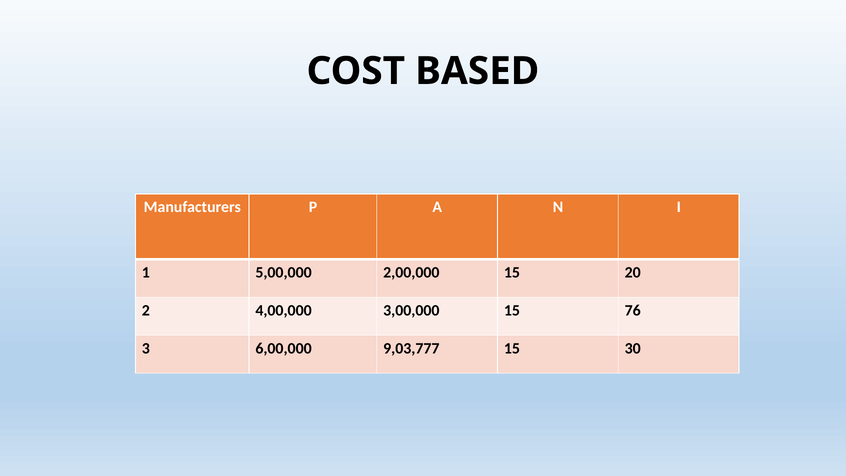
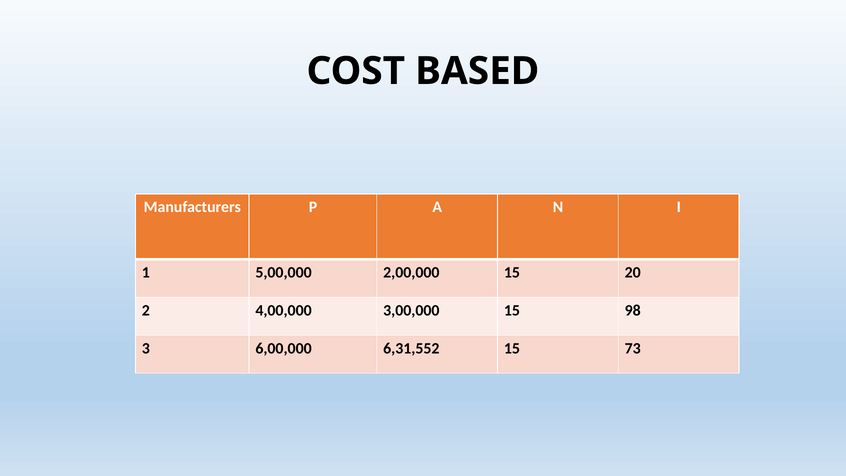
76: 76 -> 98 (633, 310)
9,03,777: 9,03,777 -> 6,31,552 (411, 348)
30: 30 -> 73 (633, 348)
